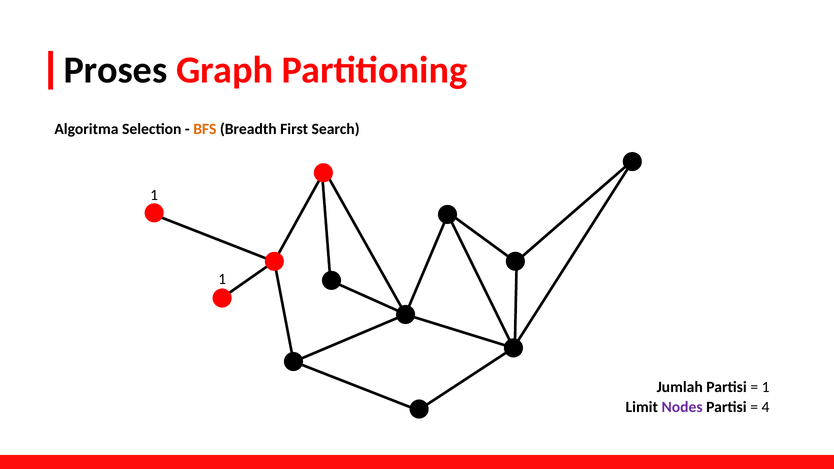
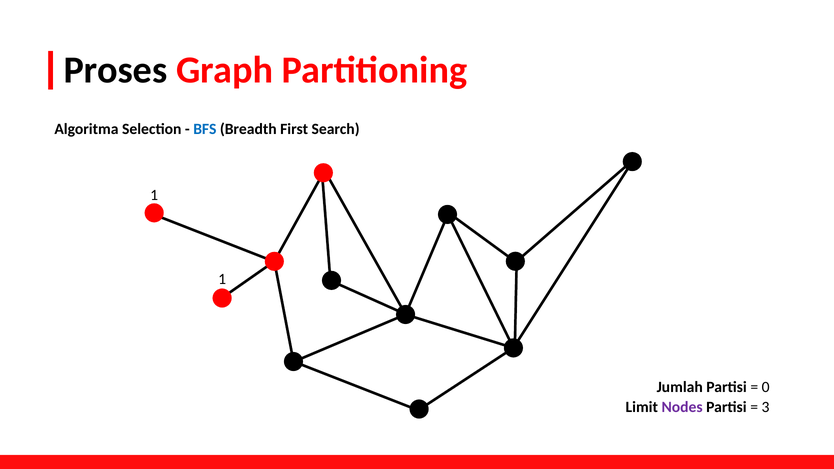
BFS colour: orange -> blue (205, 129)
1: 1 -> 0 (766, 387)
4: 4 -> 3 (765, 407)
